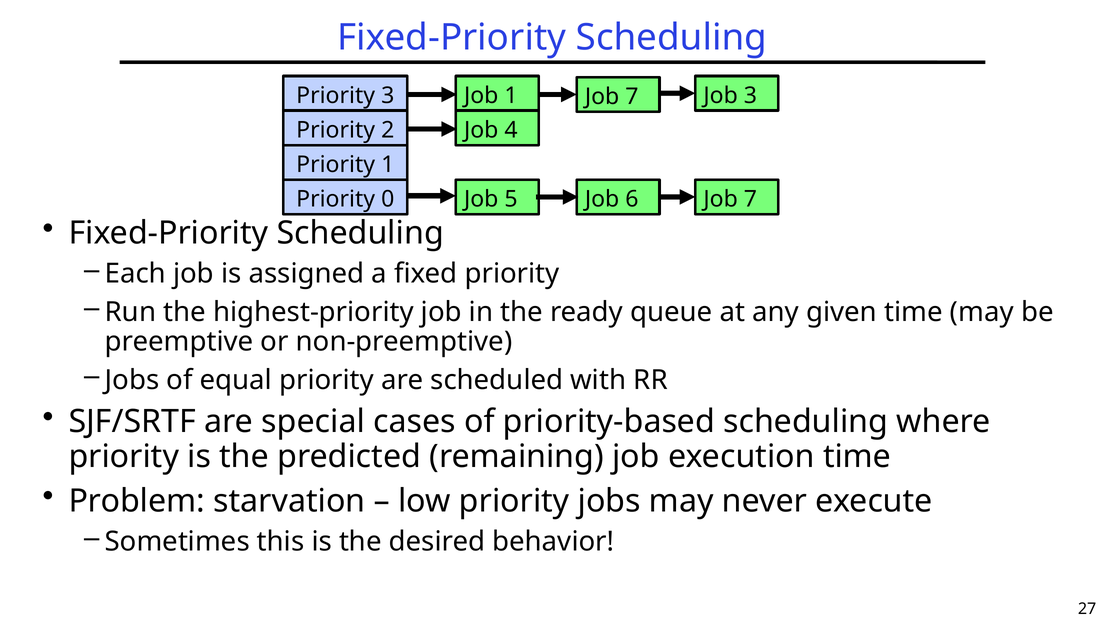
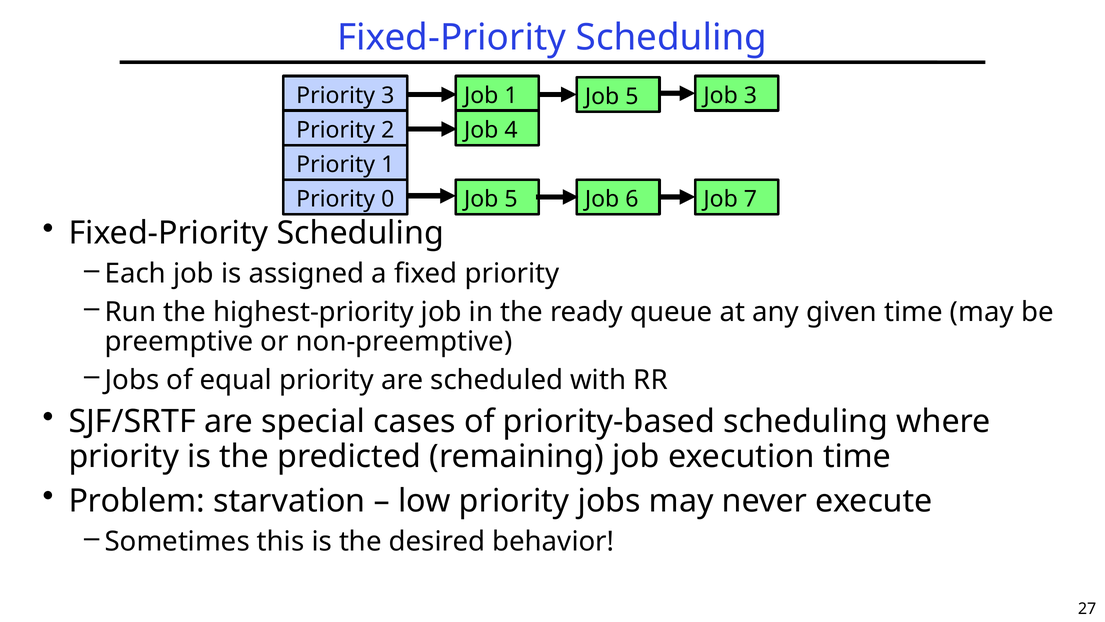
1 Job 7: 7 -> 5 (632, 97)
